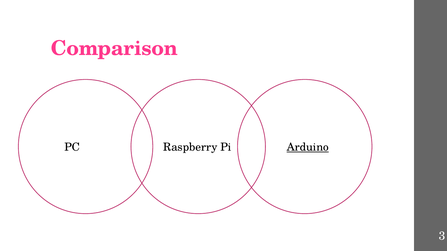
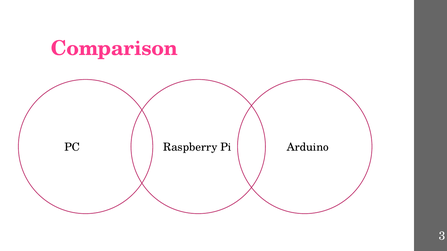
Arduino underline: present -> none (308, 147)
